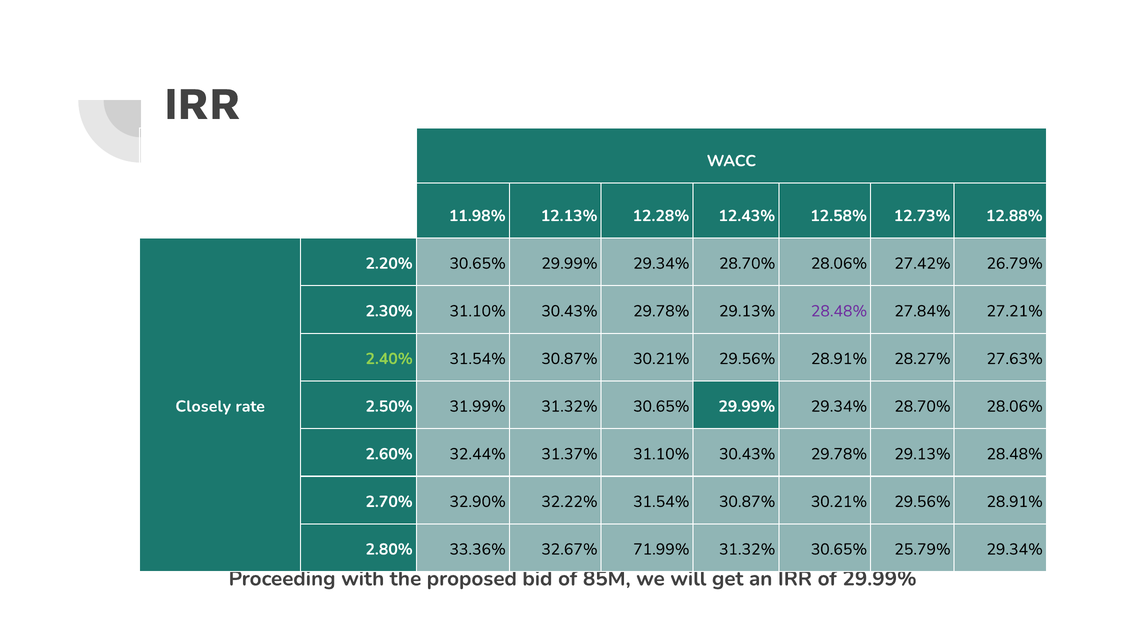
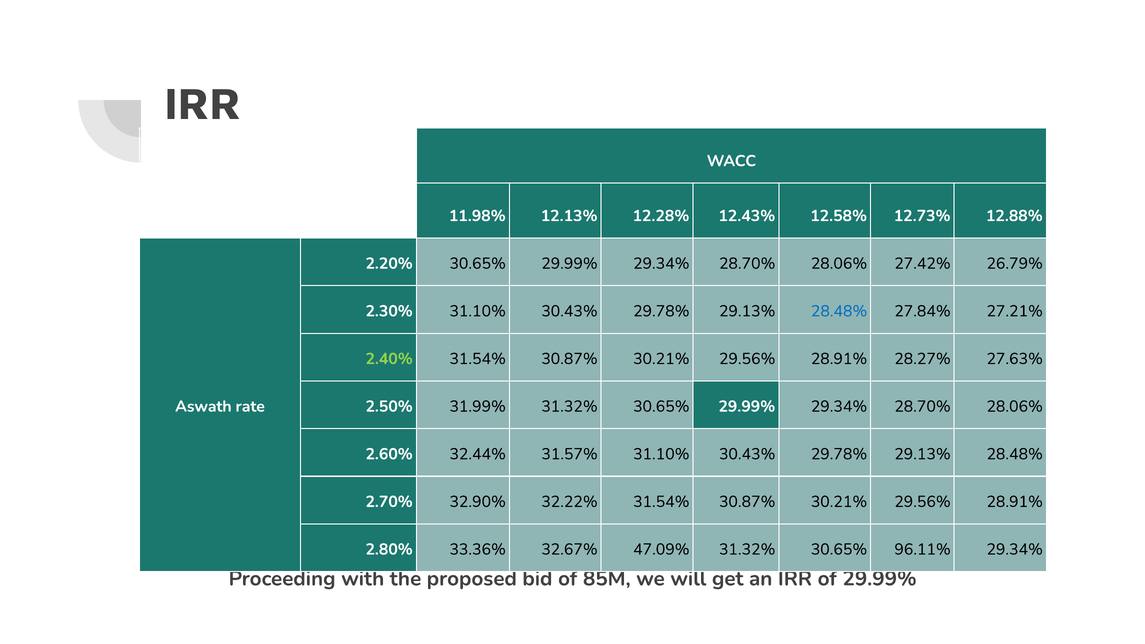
28.48% colour: purple -> blue (839, 311)
Closely: Closely -> Aswath (203, 406)
31.37%: 31.37% -> 31.57% (570, 454)
71.99%: 71.99% -> 47.09% (661, 549)
25.79%: 25.79% -> 96.11% (923, 549)
